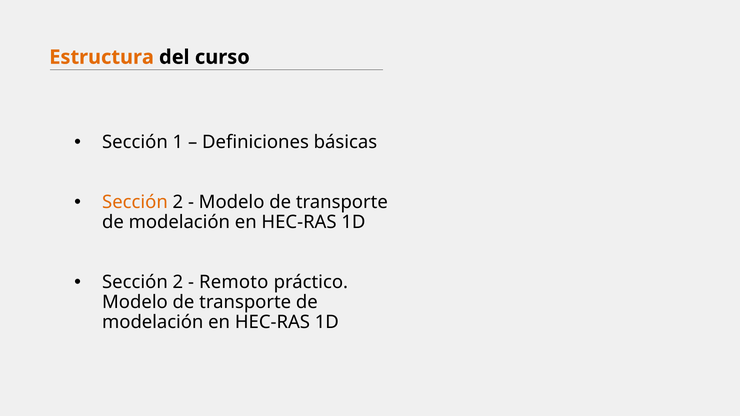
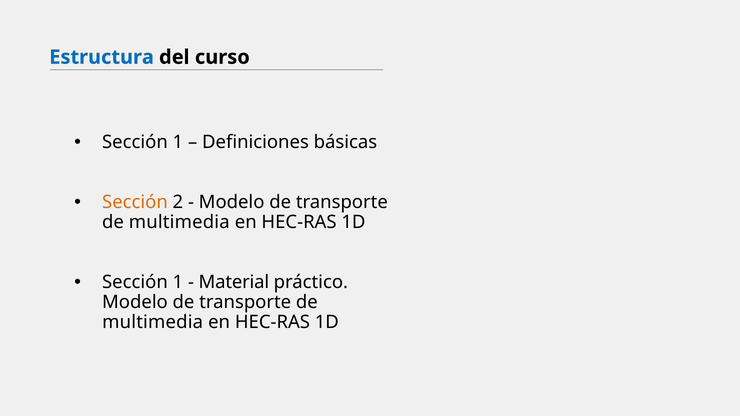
Estructura colour: orange -> blue (102, 57)
modelación: modelación -> multimedia (179, 222)
2: 2 -> 1 (178, 282)
Remoto: Remoto -> Material (234, 282)
modelación: modelación -> multimedia (153, 322)
